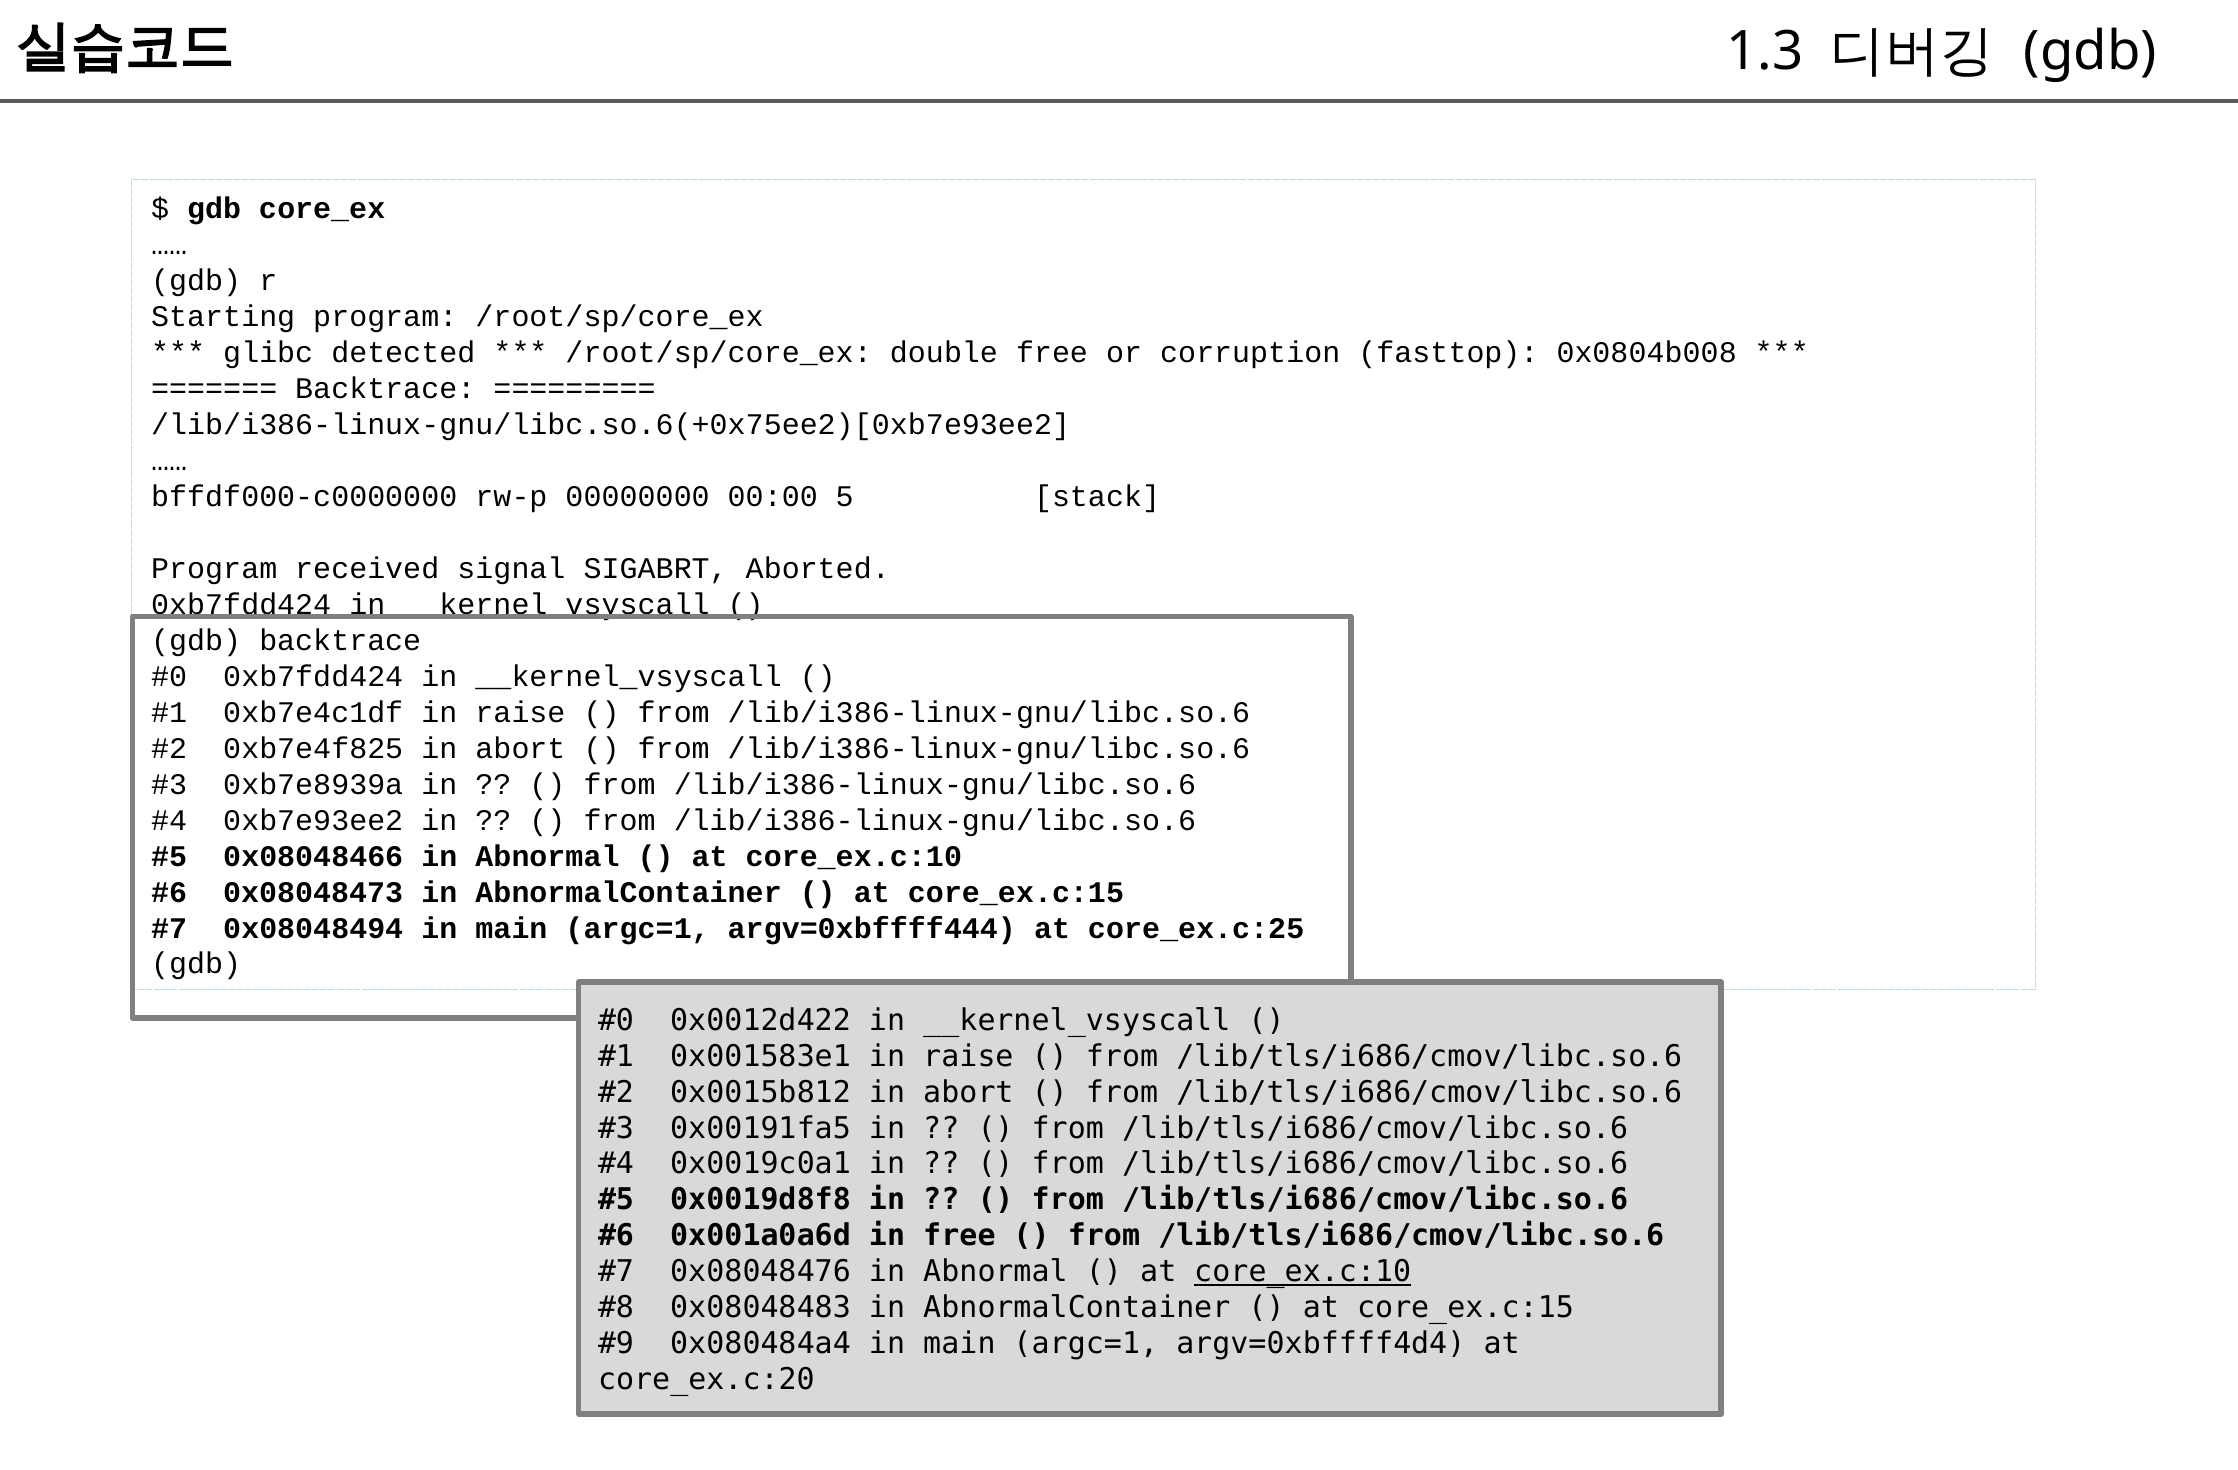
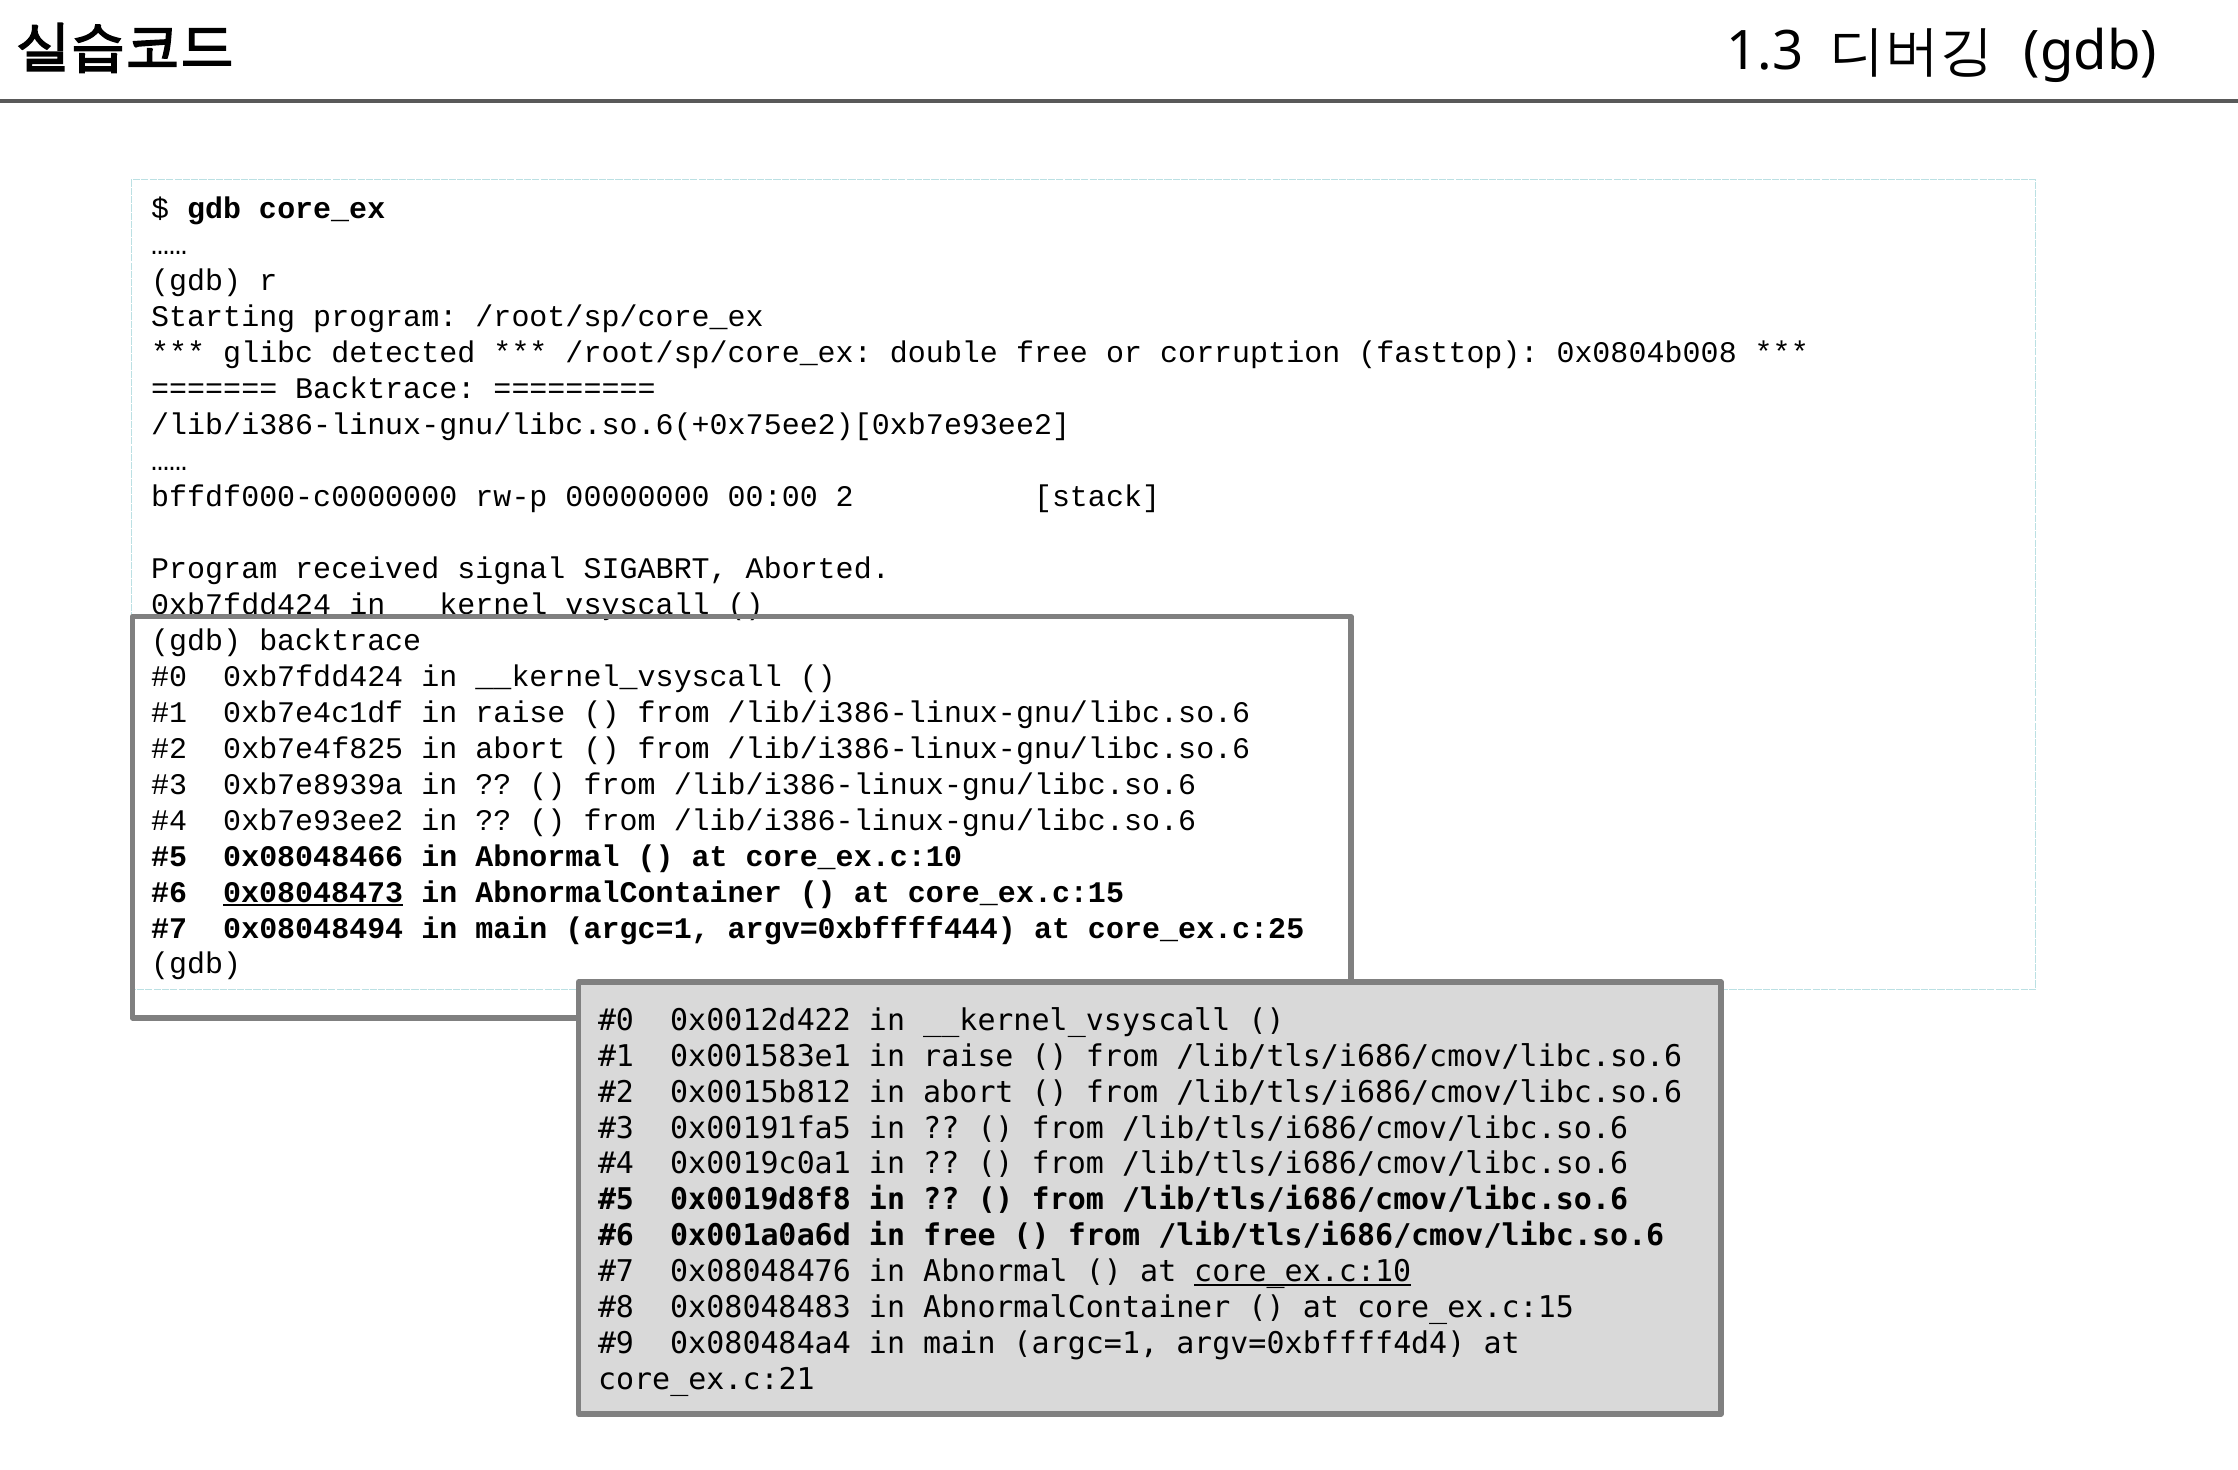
5: 5 -> 2 (845, 497)
0x08048473 underline: none -> present (313, 892)
core_ex.c:20: core_ex.c:20 -> core_ex.c:21 (706, 1380)
